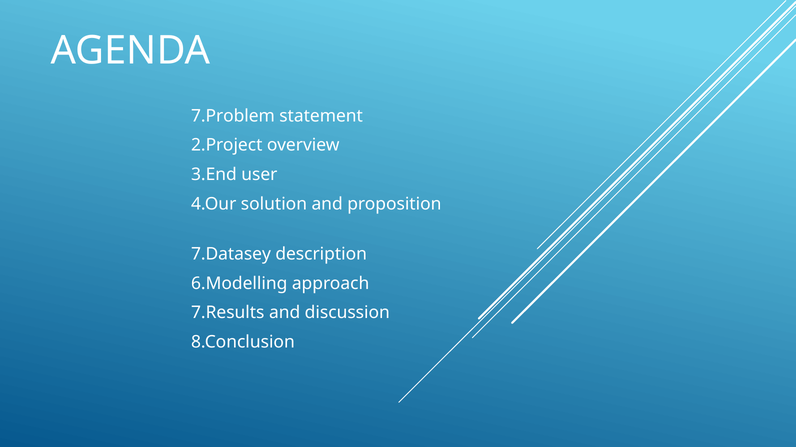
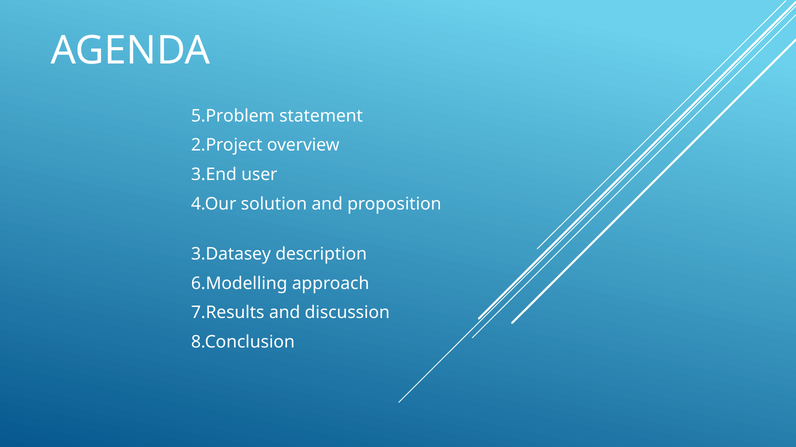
7.Problem: 7.Problem -> 5.Problem (233, 116)
7.Datasey: 7.Datasey -> 3.Datasey (231, 254)
